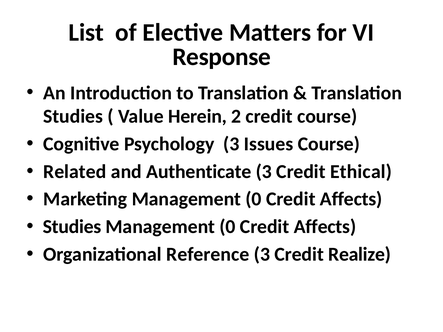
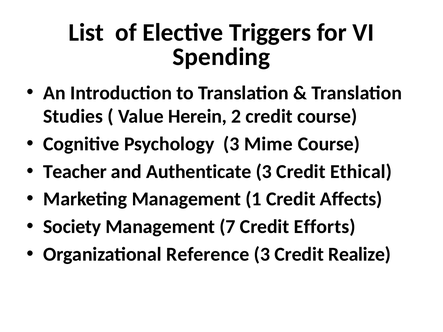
Matters: Matters -> Triggers (270, 33)
Response: Response -> Spending (221, 57)
Issues: Issues -> Mime (268, 144)
Related: Related -> Teacher (75, 172)
Marketing Management 0: 0 -> 1 (254, 199)
Studies: Studies -> Society (72, 227)
0: 0 -> 7 (227, 227)
Affects: Affects -> Efforts (325, 227)
